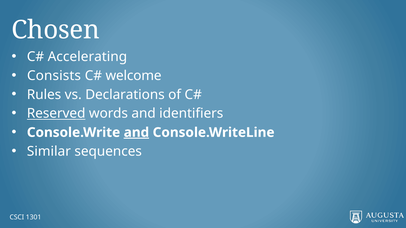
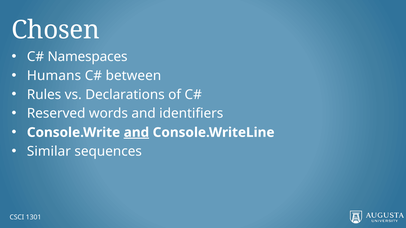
Accelerating: Accelerating -> Namespaces (88, 57)
Consists: Consists -> Humans (54, 76)
welcome: welcome -> between (133, 76)
Reserved underline: present -> none (56, 114)
